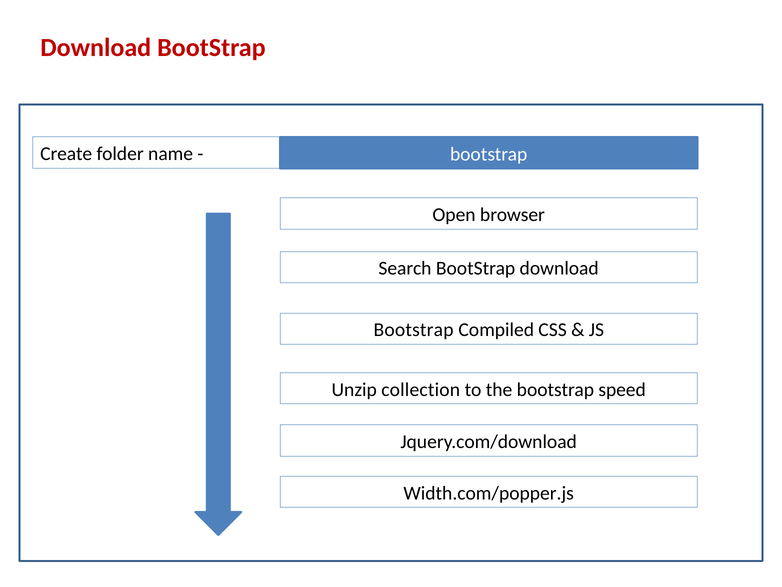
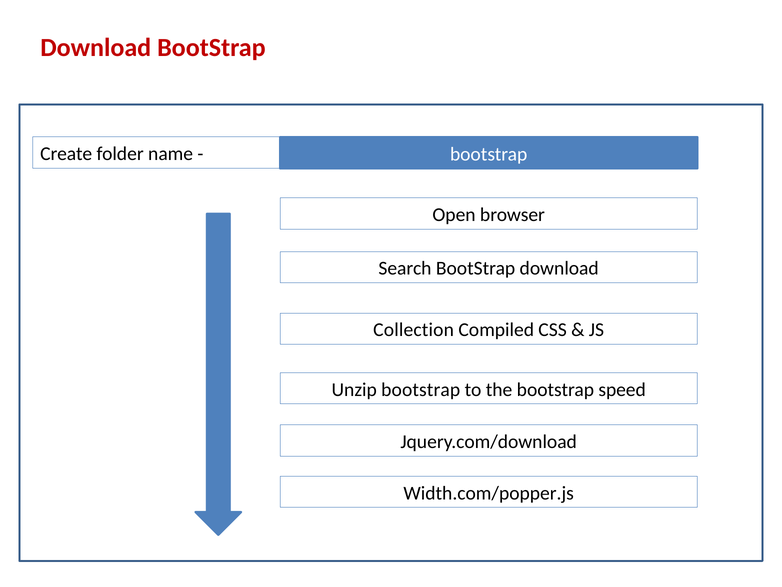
Bootstrap: Bootstrap -> Collection (414, 330)
Unzip collection: collection -> bootstrap (421, 389)
